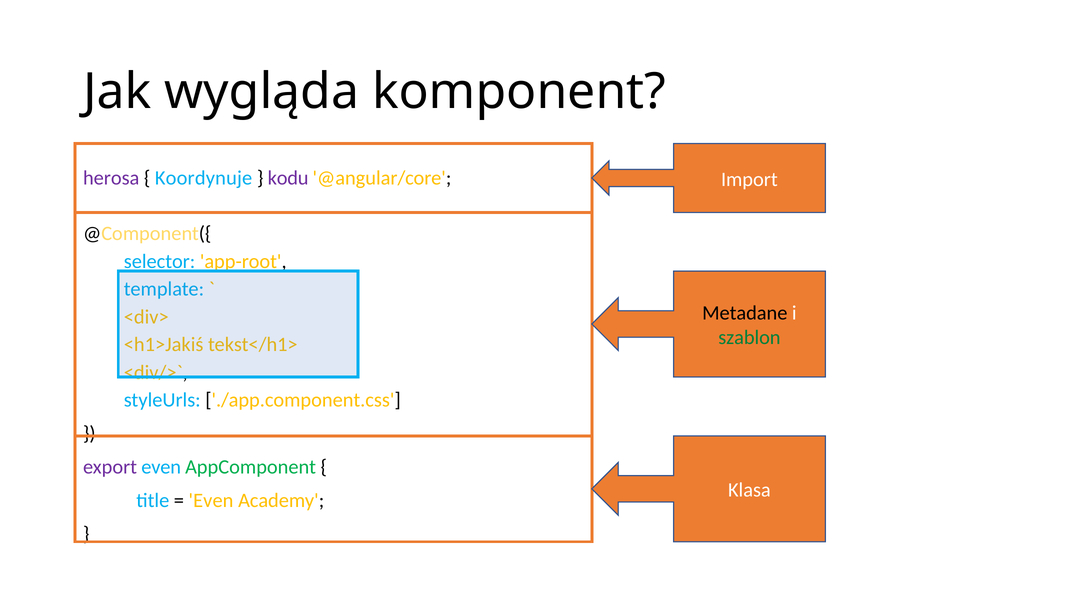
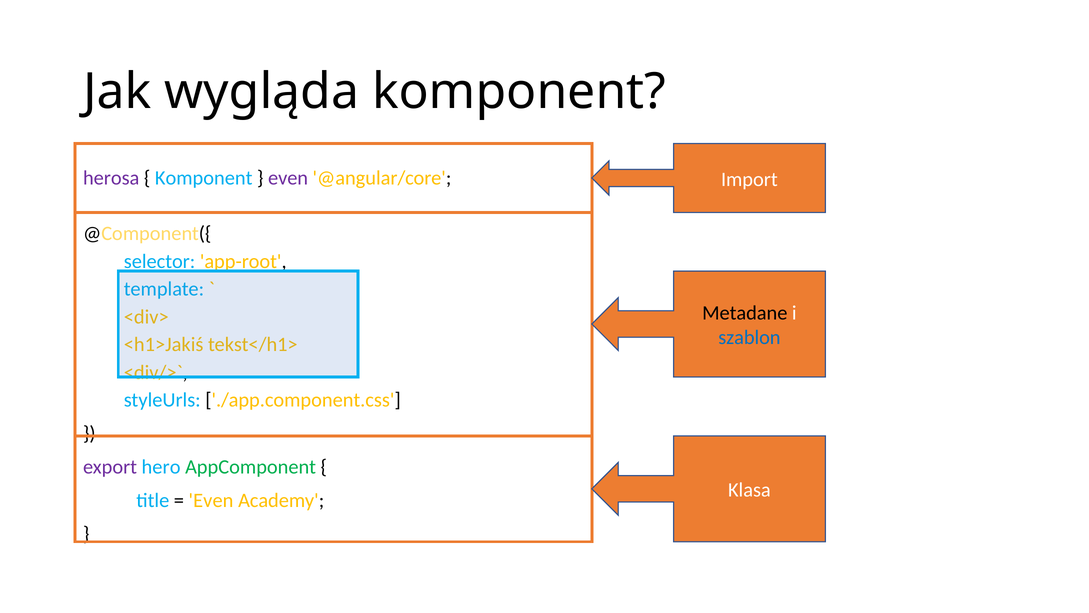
Koordynuje: Koordynuje -> Komponent (204, 178)
kodu: kodu -> even (288, 178)
szablon colour: green -> blue (749, 337)
export even: even -> hero (161, 467)
